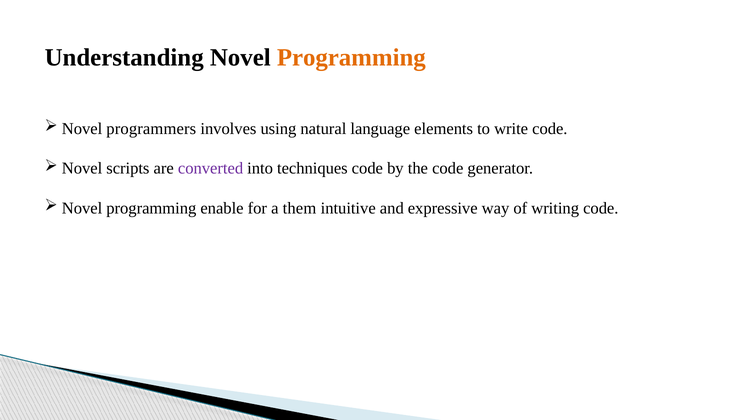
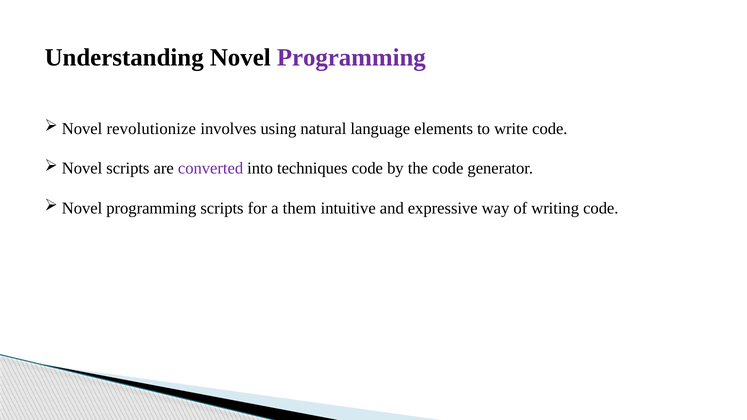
Programming colour: orange -> purple (351, 58)
programmers: programmers -> revolutionize (151, 129)
programming enable: enable -> scripts (222, 208)
